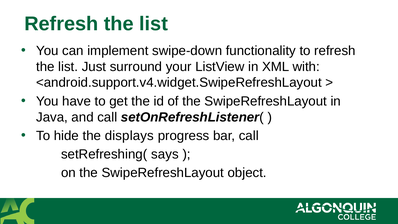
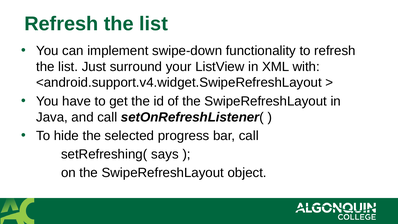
displays: displays -> selected (129, 136)
